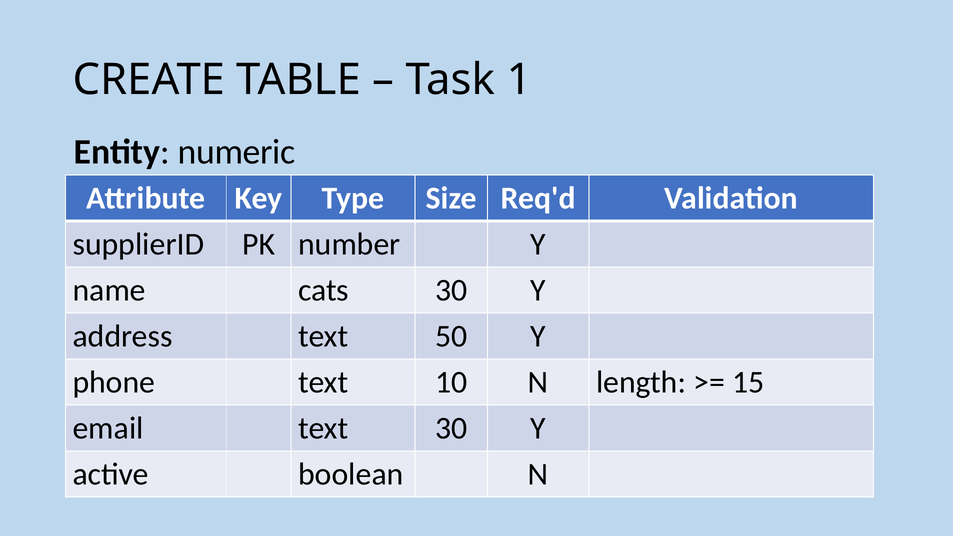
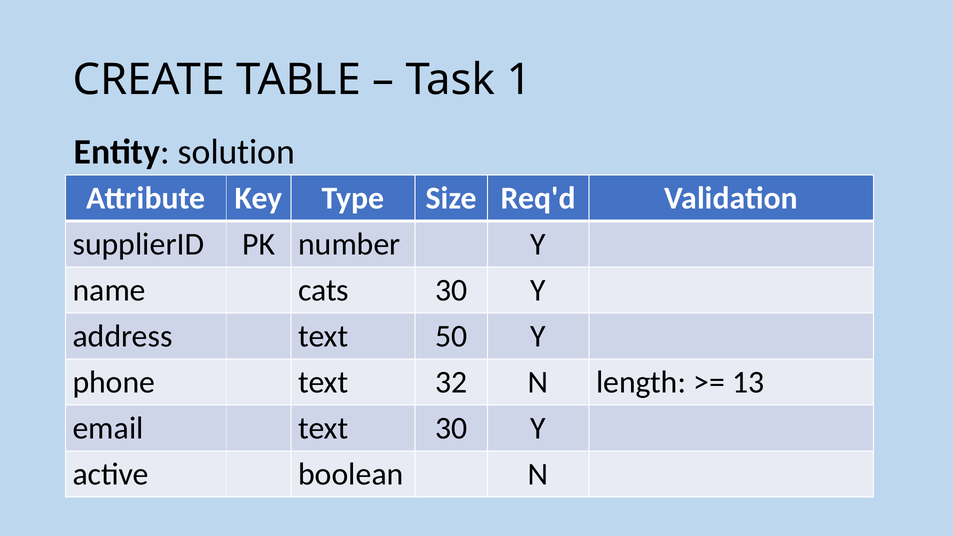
numeric: numeric -> solution (236, 152)
10: 10 -> 32 (451, 382)
15: 15 -> 13 (748, 382)
